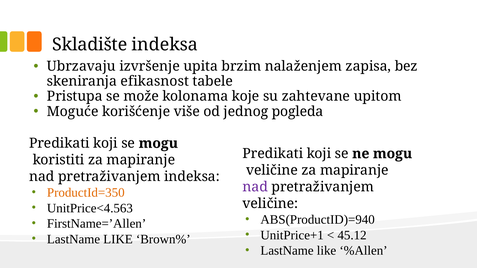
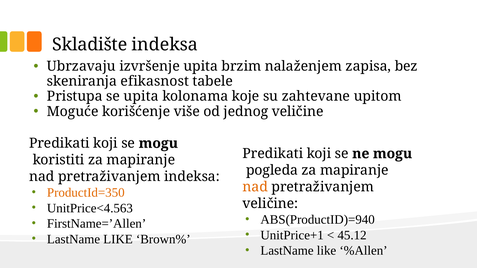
se može: može -> upita (141, 97)
jednog pogleda: pogleda -> veličine (298, 112)
veličine: veličine -> pogleda (272, 171)
nad colour: purple -> orange (255, 187)
